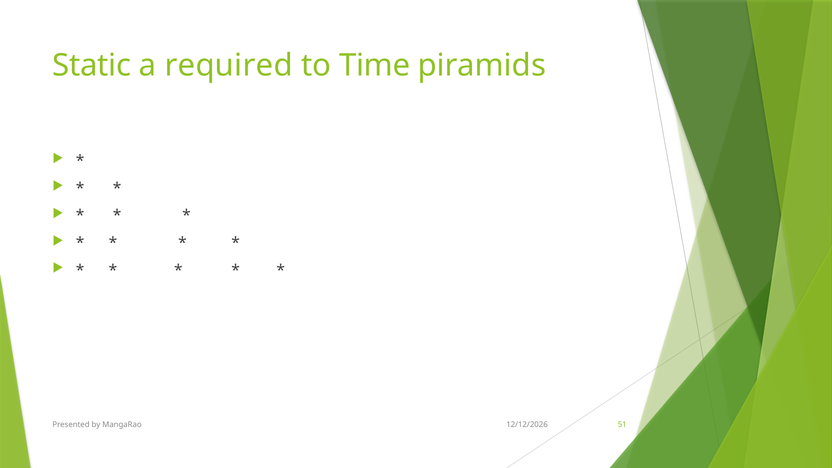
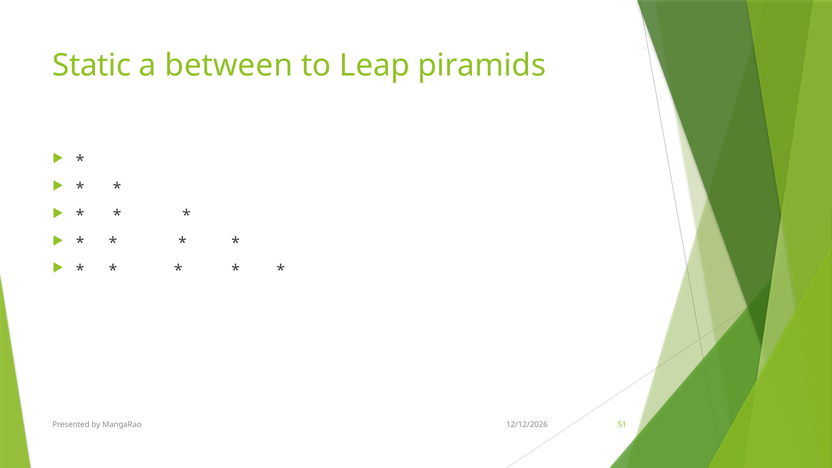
required: required -> between (229, 66)
Time: Time -> Leap (375, 66)
